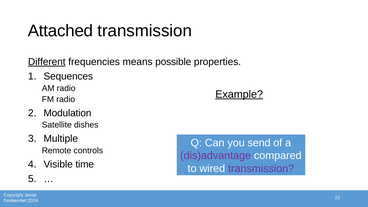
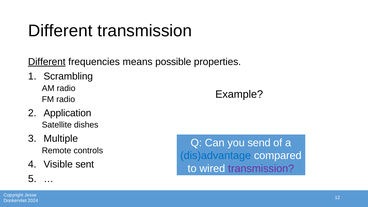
Attached: Attached -> Different (60, 31)
Sequences: Sequences -> Scrambling (68, 76)
Example underline: present -> none (239, 94)
Modulation: Modulation -> Application (67, 113)
dis)advantage colour: purple -> blue (216, 156)
time: time -> sent (85, 164)
